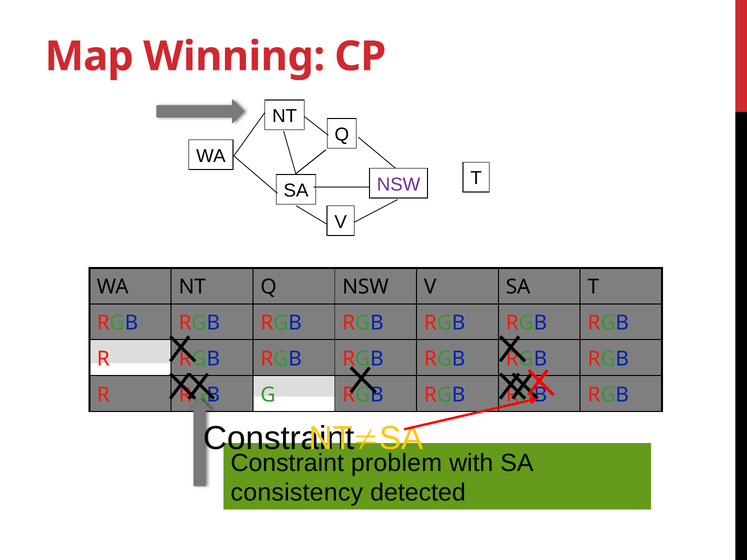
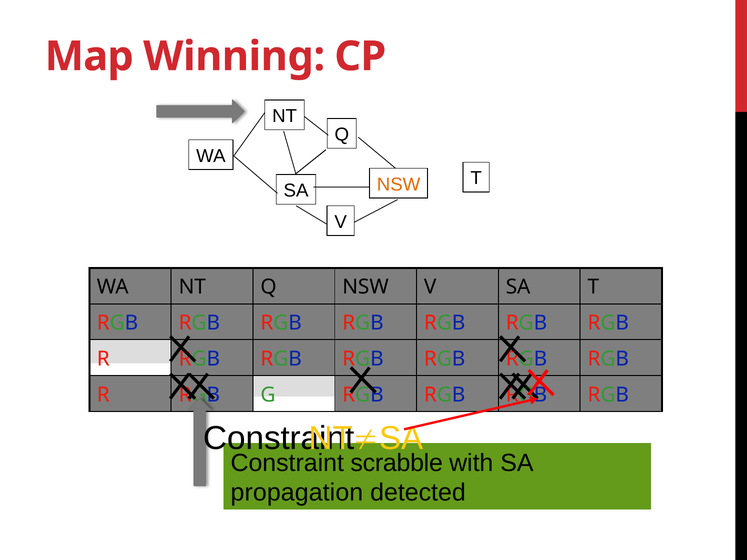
NSW colour: purple -> orange (399, 185)
problem: problem -> scrabble (397, 463)
consistency: consistency -> propagation (297, 493)
